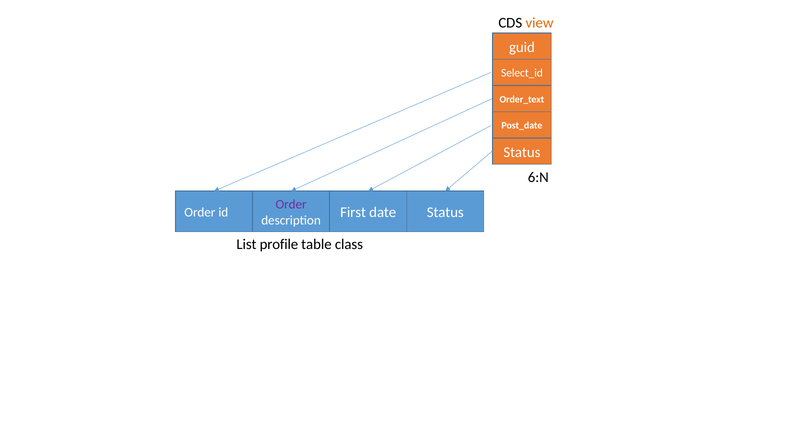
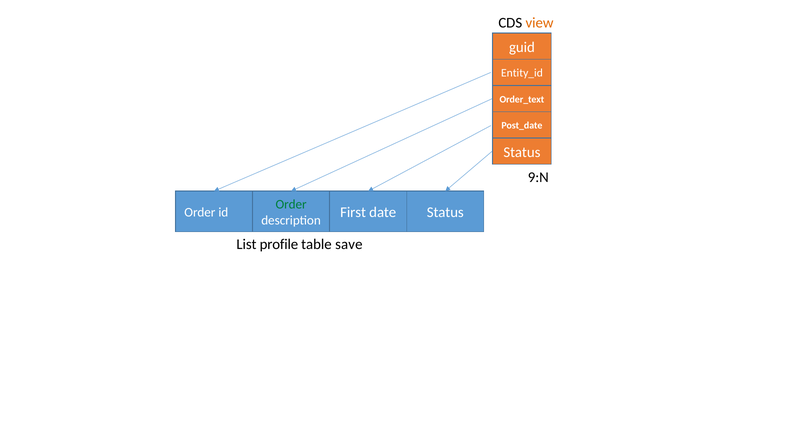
Select_id: Select_id -> Entity_id (522, 73)
6:N: 6:N -> 9:N (538, 177)
Order colour: purple -> green (291, 204)
class: class -> save (349, 244)
